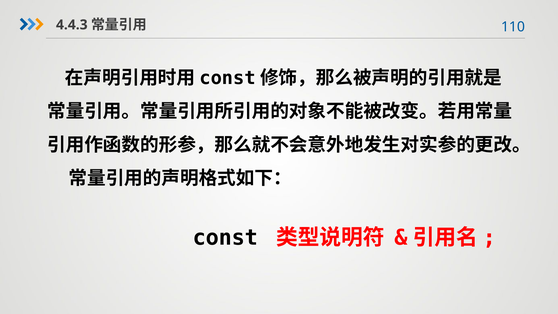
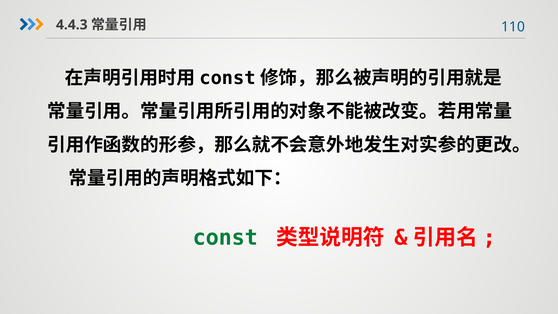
const colour: black -> green (225, 238)
